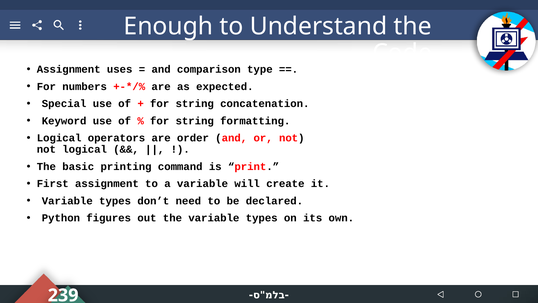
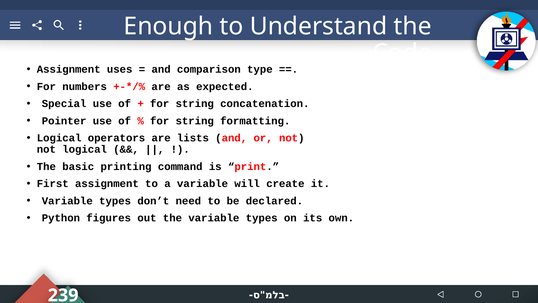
Keyword: Keyword -> Pointer (64, 121)
order: order -> lists (193, 138)
